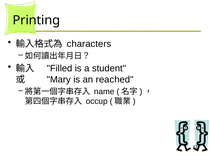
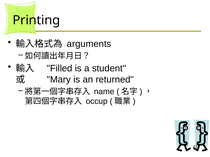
characters: characters -> arguments (89, 44)
reached: reached -> returned (115, 80)
